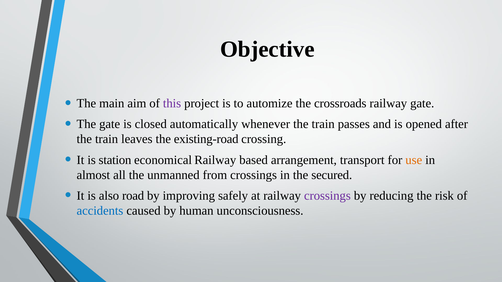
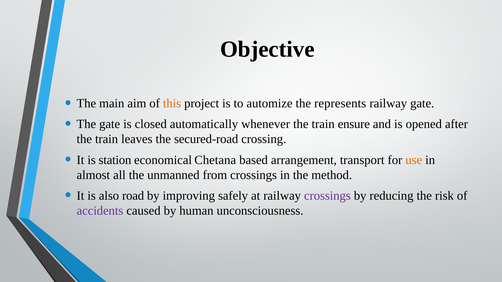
this colour: purple -> orange (172, 104)
crossroads: crossroads -> represents (340, 104)
passes: passes -> ensure (354, 124)
existing-road: existing-road -> secured-road (206, 139)
economical Railway: Railway -> Chetana (215, 160)
secured: secured -> method (332, 175)
accidents colour: blue -> purple (100, 211)
